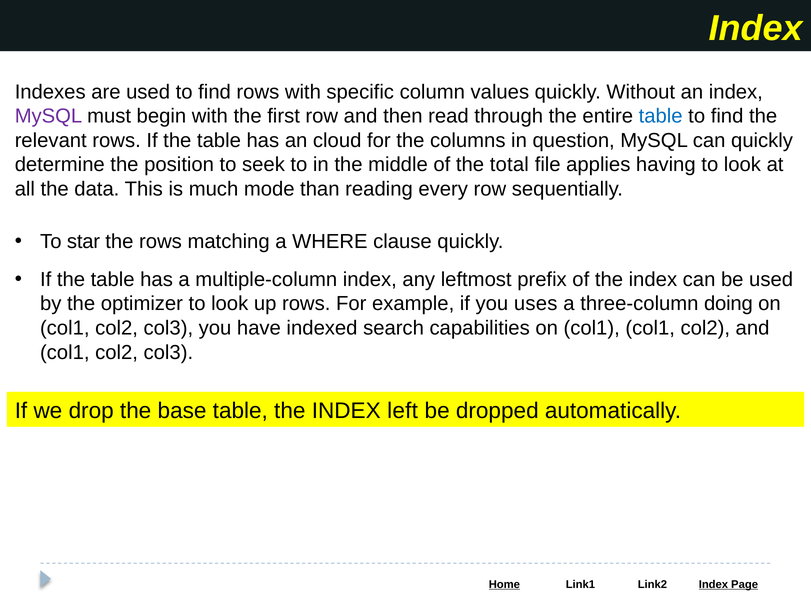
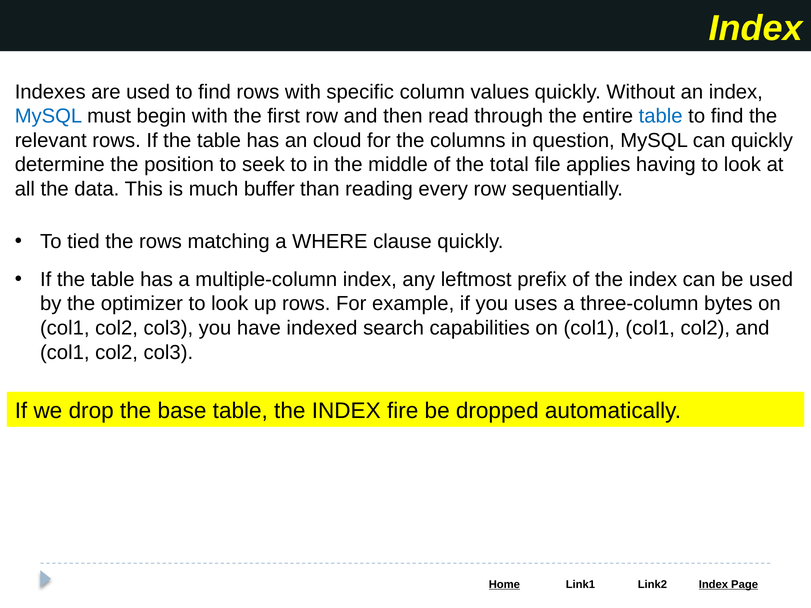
MySQL colour: purple -> blue (48, 116)
mode: mode -> buffer (269, 189)
star: star -> tied (83, 242)
doing: doing -> bytes (728, 304)
left: left -> fire (403, 411)
